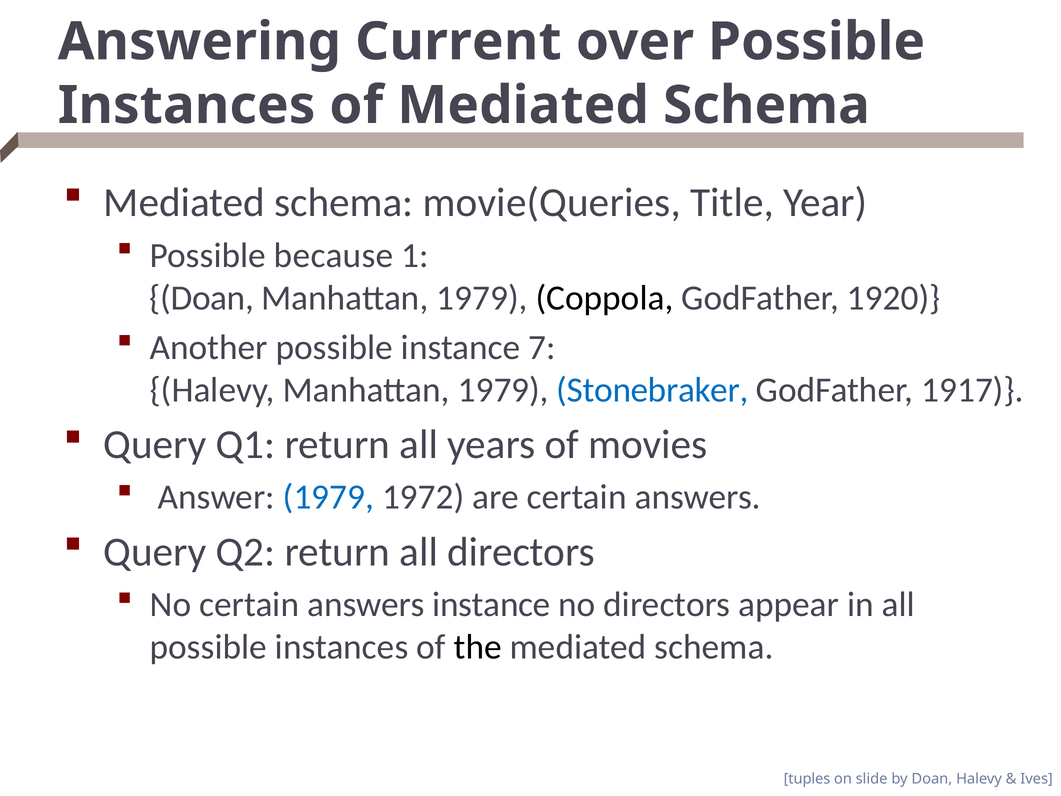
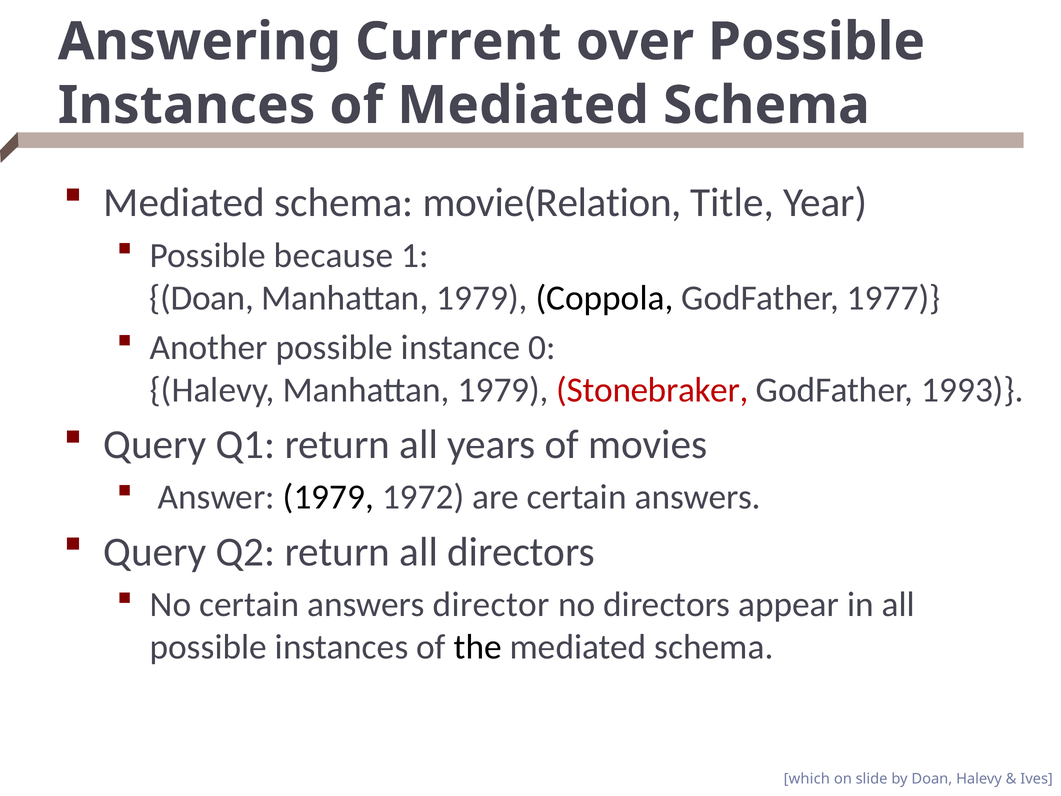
movie(Queries: movie(Queries -> movie(Relation (552, 203)
1920: 1920 -> 1977 (894, 298)
7: 7 -> 0 (542, 347)
Stonebraker colour: blue -> red (652, 390)
1917: 1917 -> 1993 (973, 390)
1979 colour: blue -> black (328, 497)
answers instance: instance -> director (491, 604)
tuples: tuples -> which (807, 779)
